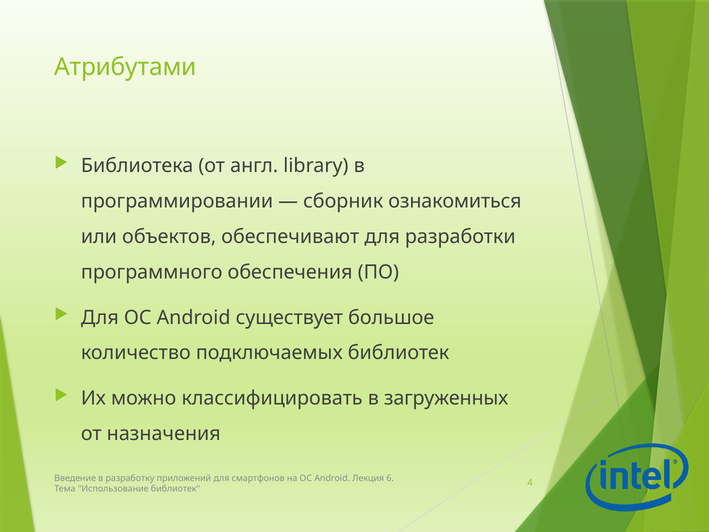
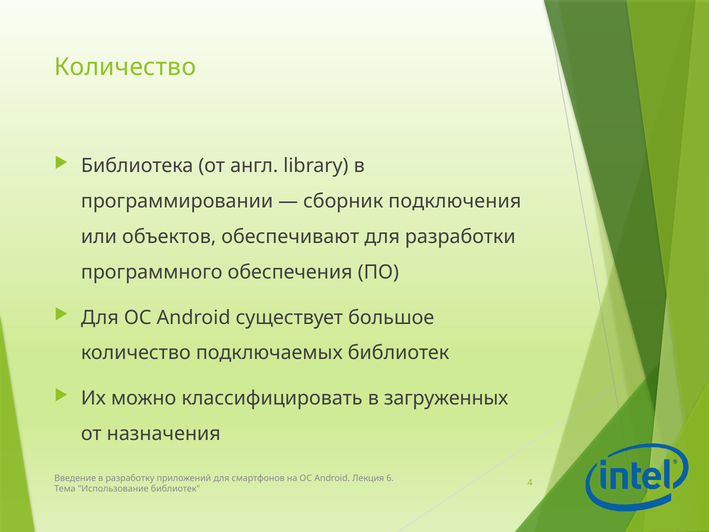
Атрибутами: Атрибутами -> Количество (125, 67)
ознакомиться: ознакомиться -> подключения (455, 201)
